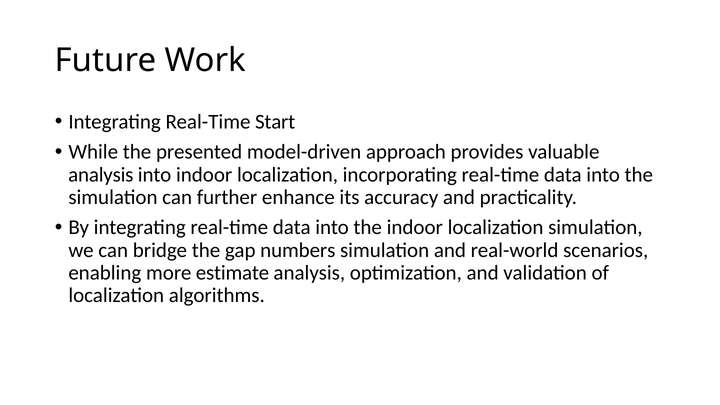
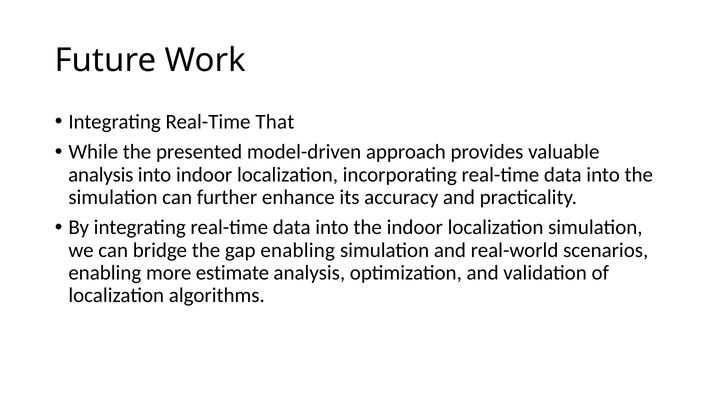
Start: Start -> That (275, 122)
gap numbers: numbers -> enabling (298, 250)
